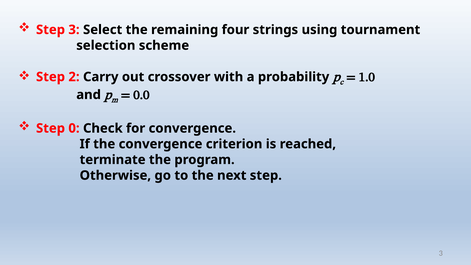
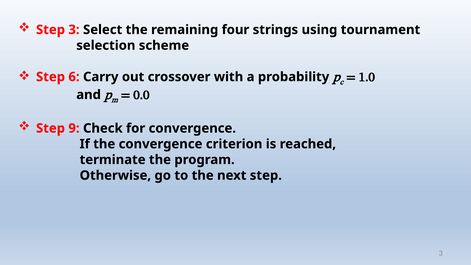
2: 2 -> 6 (74, 77)
0: 0 -> 9 (74, 128)
